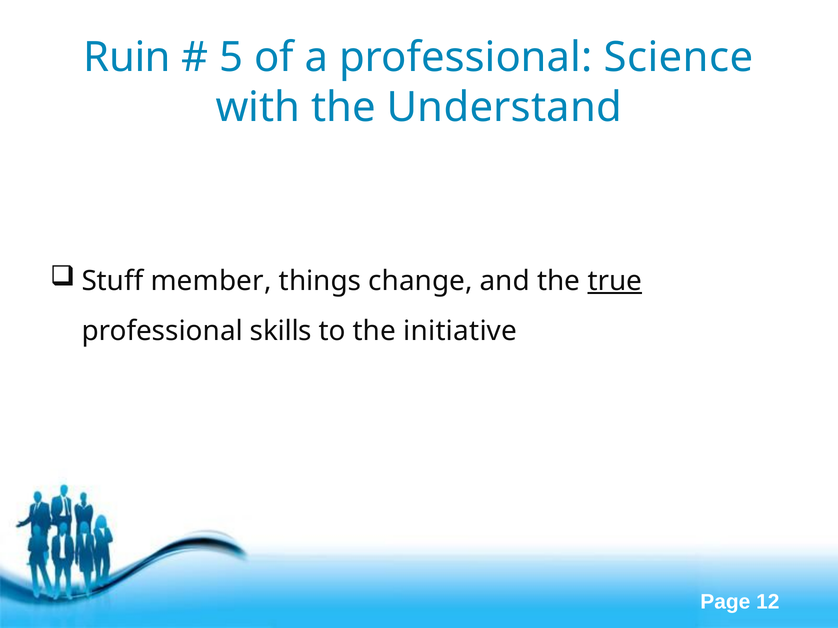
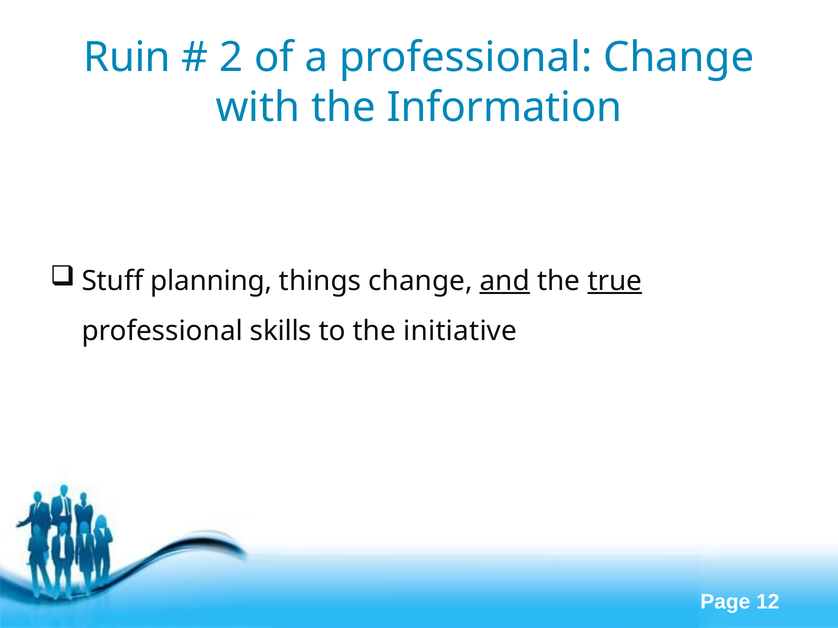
5: 5 -> 2 (231, 57)
professional Science: Science -> Change (679, 57)
Understand: Understand -> Information (504, 108)
member: member -> planning (211, 281)
and underline: none -> present (505, 281)
